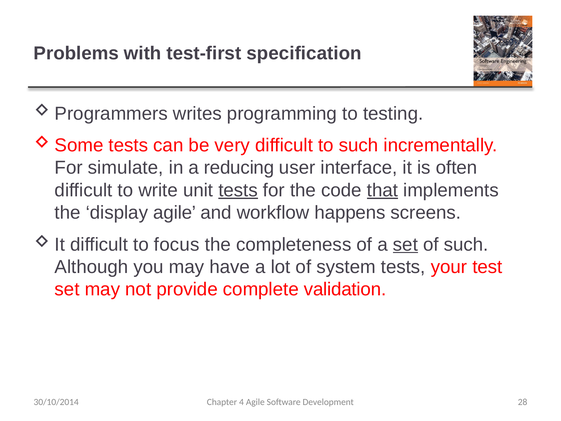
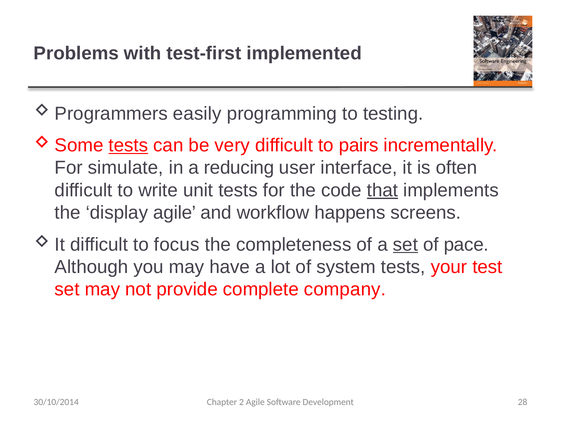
specification: specification -> implemented (304, 53)
writes: writes -> easily (197, 113)
tests underline: none -> present (128, 145)
to such: such -> pairs (359, 145)
tests underline: present -> none (238, 190)
of such: such -> pace (466, 244)
validation: validation -> company (345, 289)
4: 4 -> 2 (241, 402)
